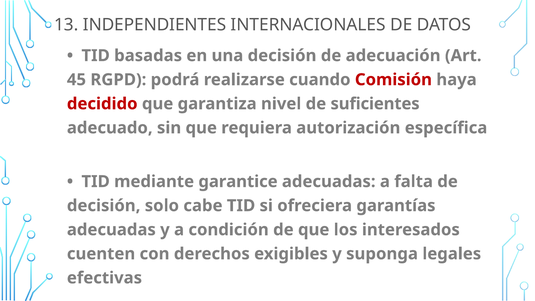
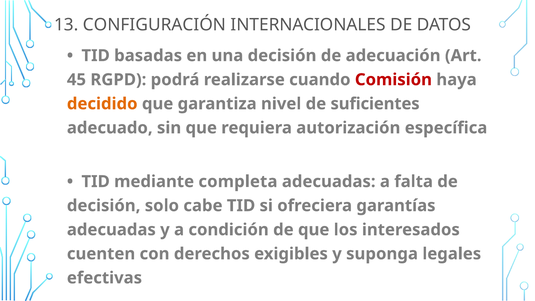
INDEPENDIENTES: INDEPENDIENTES -> CONFIGURACIÓN (154, 25)
decidido colour: red -> orange (102, 104)
garantice: garantice -> completa (238, 182)
